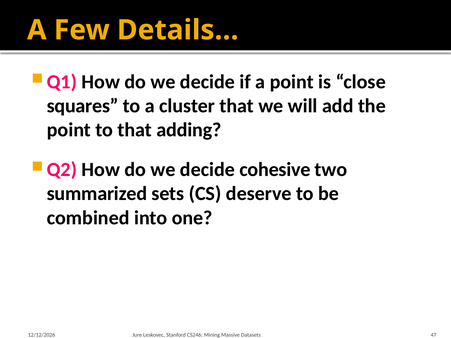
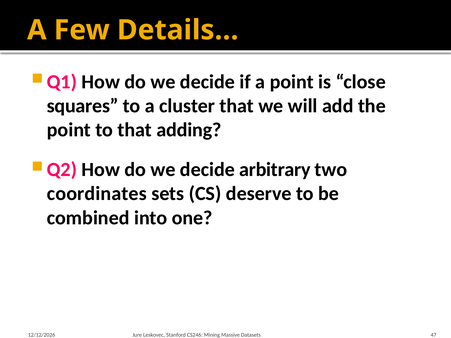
cohesive: cohesive -> arbitrary (275, 170)
summarized: summarized -> coordinates (97, 194)
